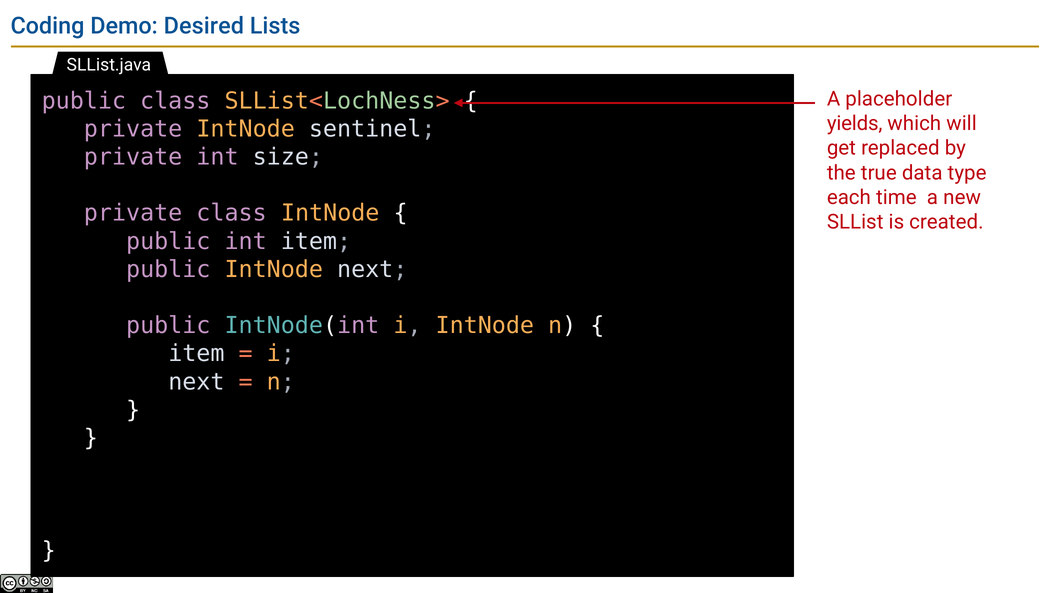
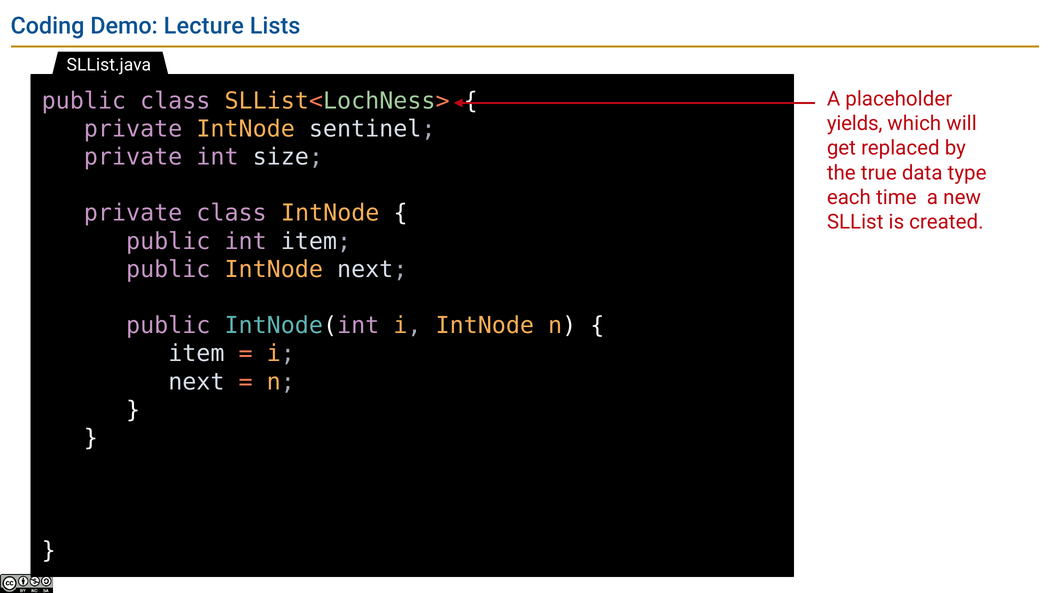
Desired: Desired -> Lecture (204, 26)
